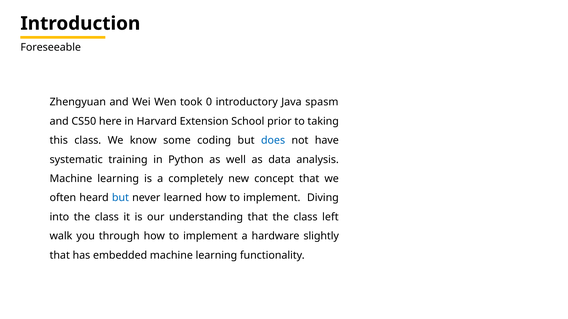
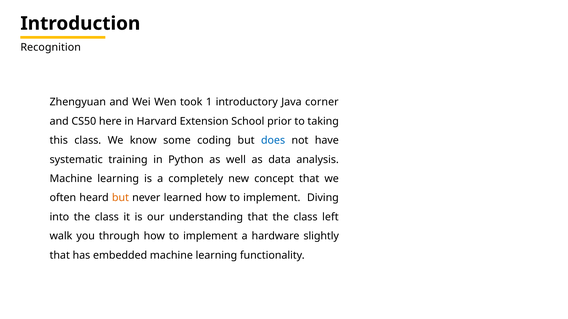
Foreseeable: Foreseeable -> Recognition (51, 47)
0: 0 -> 1 (209, 102)
spasm: spasm -> corner (322, 102)
but colour: blue -> orange (120, 198)
